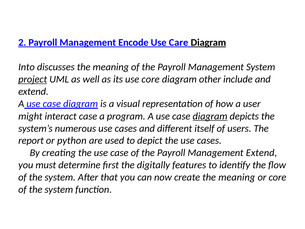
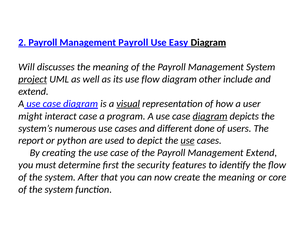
Management Encode: Encode -> Payroll (133, 42)
Care: Care -> Easy (179, 42)
Into: Into -> Will (26, 67)
use core: core -> flow (151, 79)
visual underline: none -> present (128, 104)
itself: itself -> done (204, 128)
use underline: none -> present (188, 140)
digitally: digitally -> security (153, 165)
